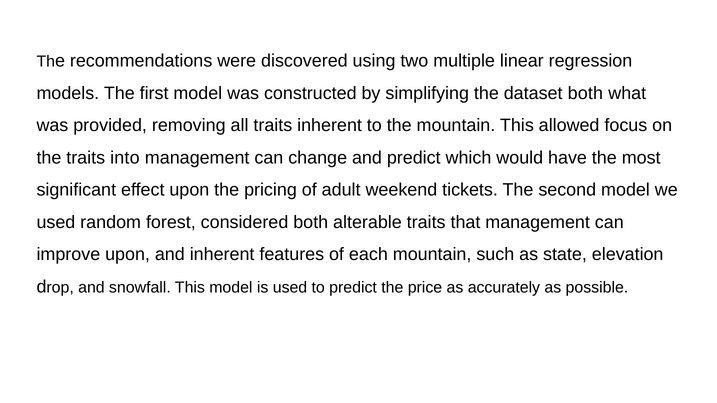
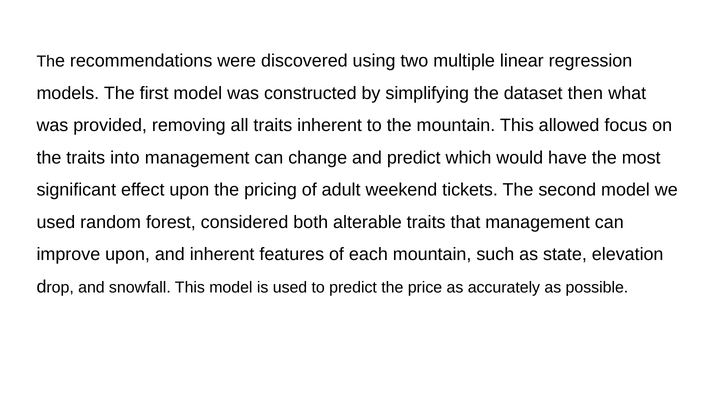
dataset both: both -> then (585, 93)
